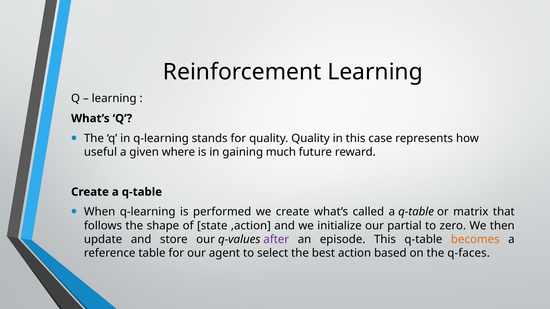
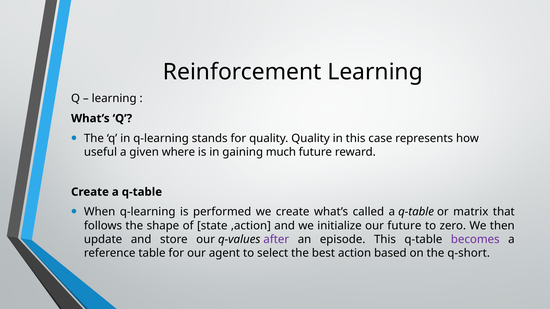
our partial: partial -> future (404, 226)
becomes colour: orange -> purple (475, 240)
q-faces: q-faces -> q-short (469, 253)
